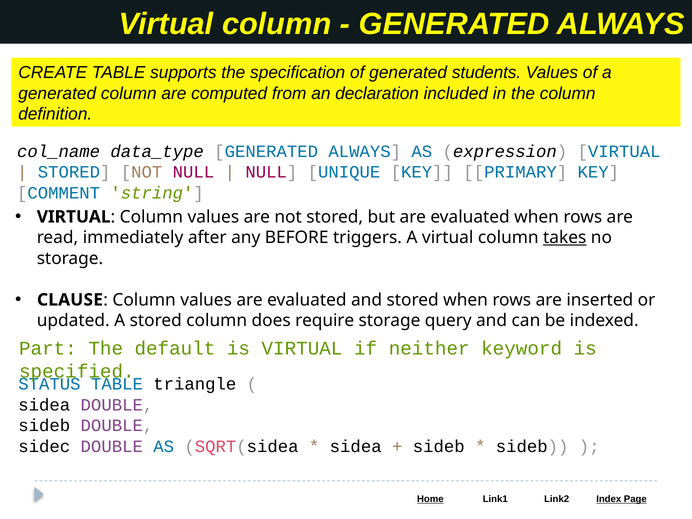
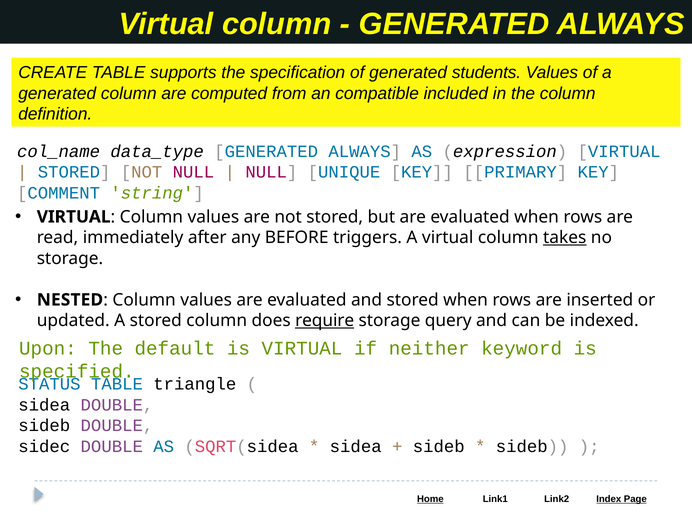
declaration: declaration -> compatible (377, 93)
CLAUSE: CLAUSE -> NESTED (70, 300)
require underline: none -> present (325, 321)
Part: Part -> Upon (48, 348)
